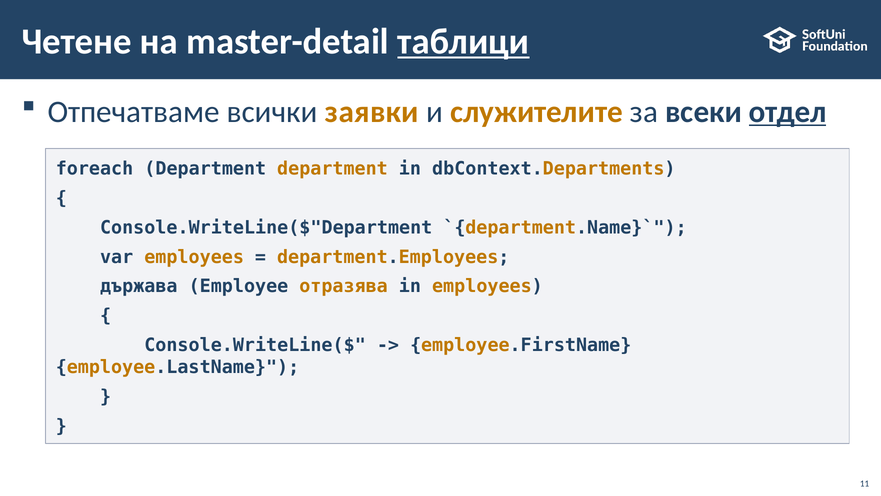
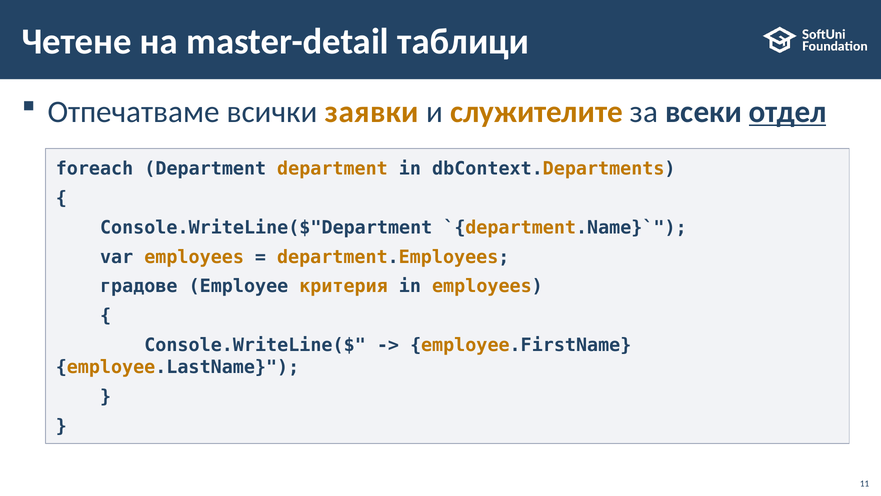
таблици underline: present -> none (463, 42)
държава: държава -> градове (139, 286)
отразява: отразява -> критерия (344, 286)
